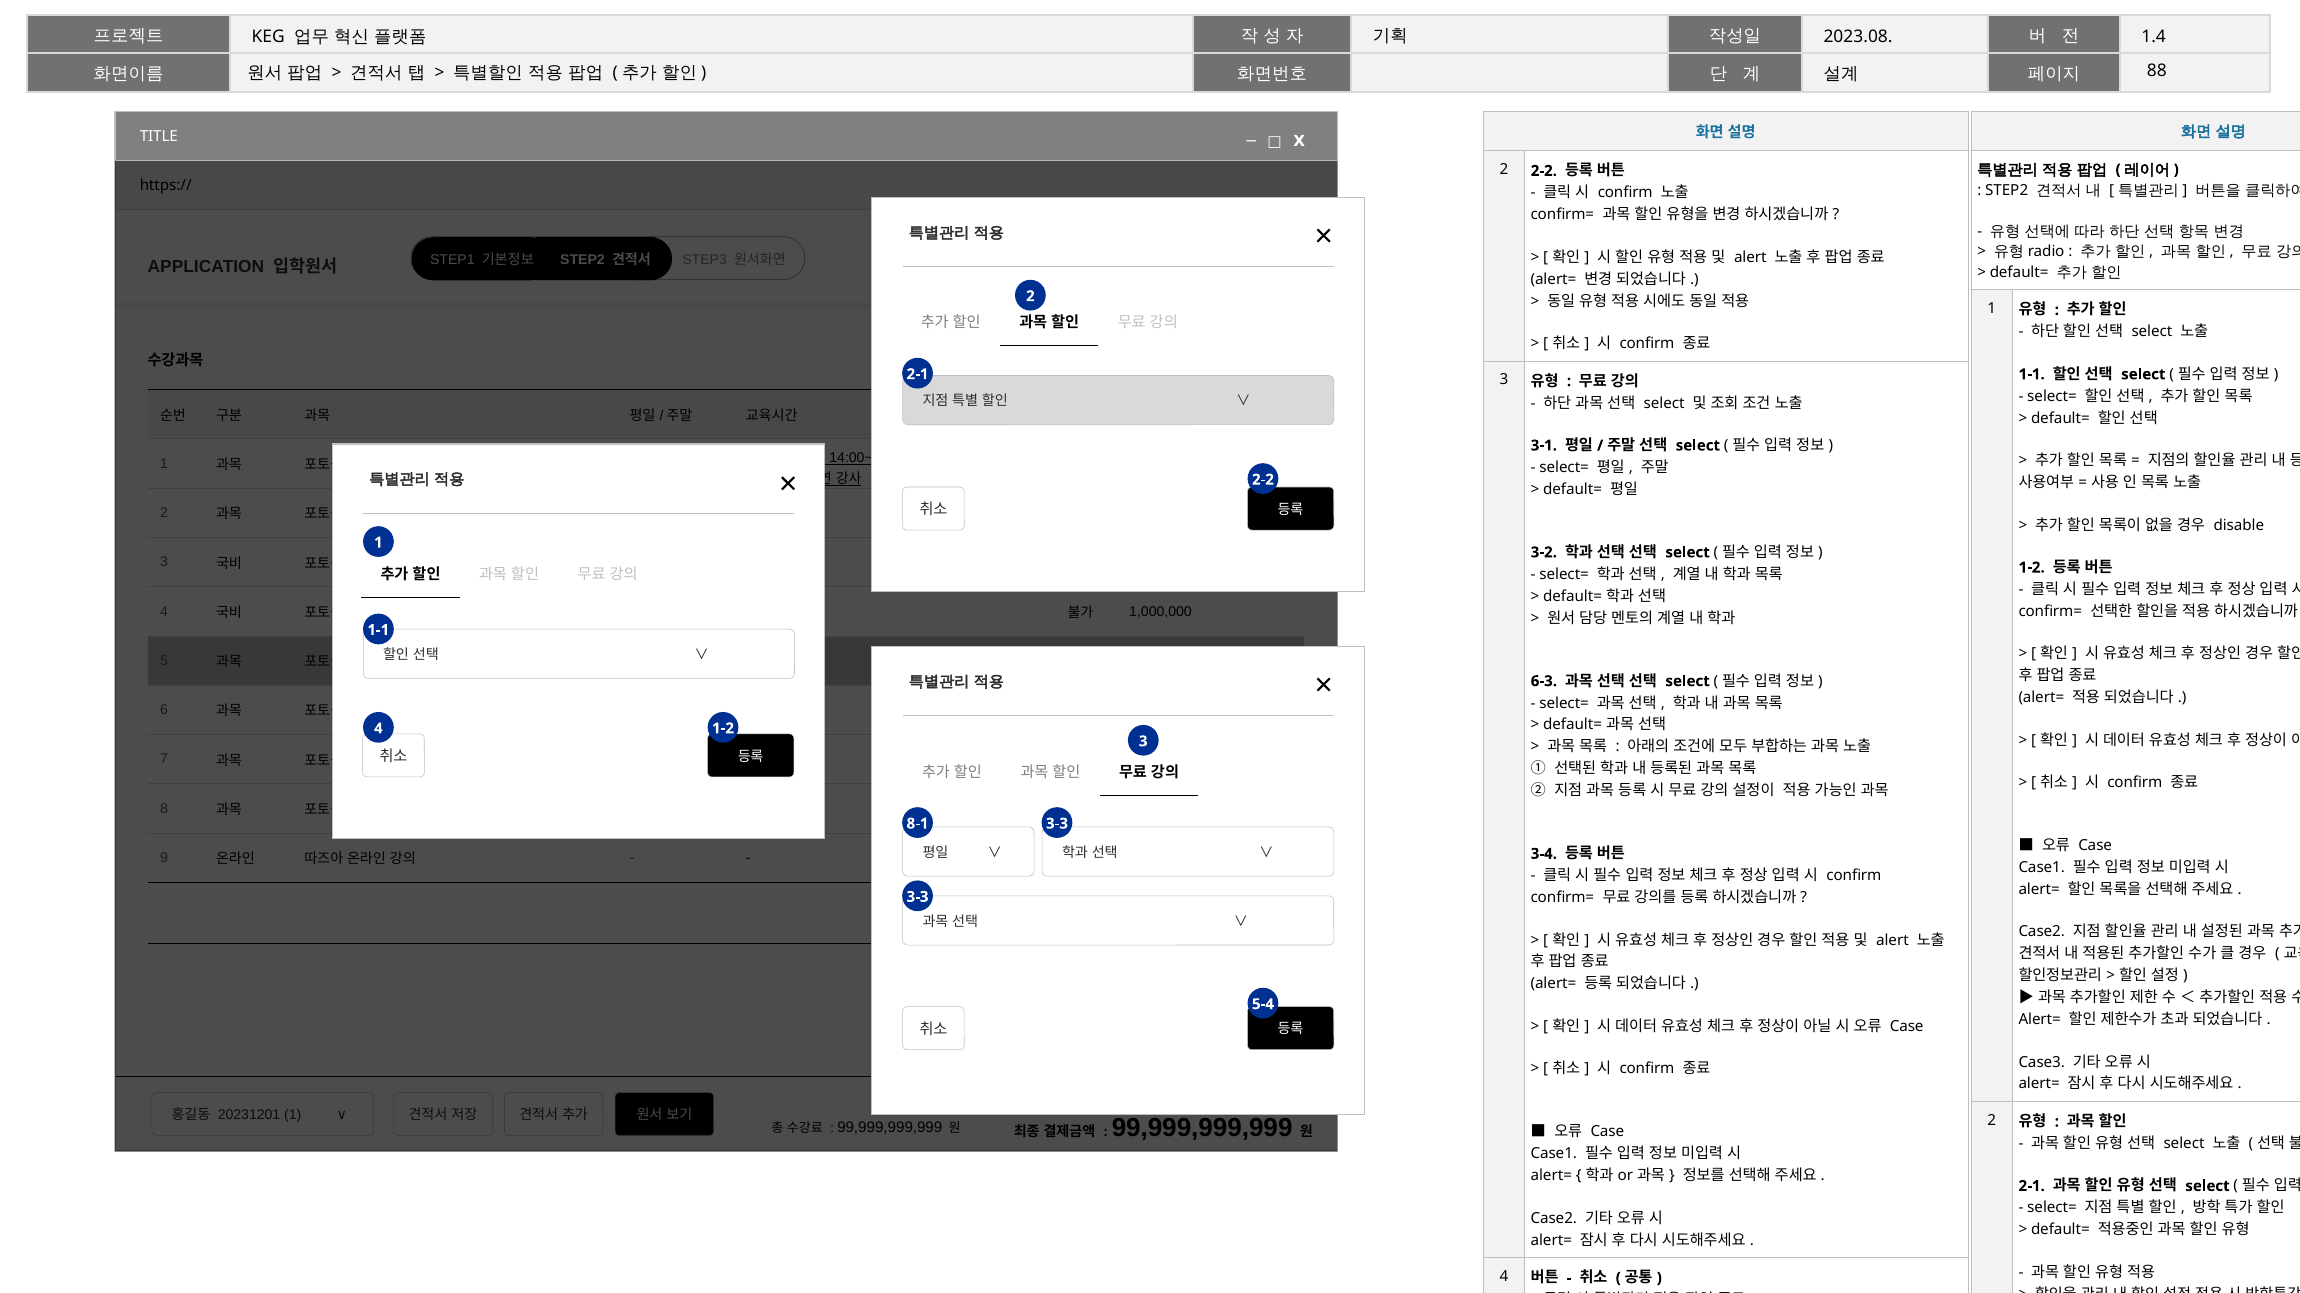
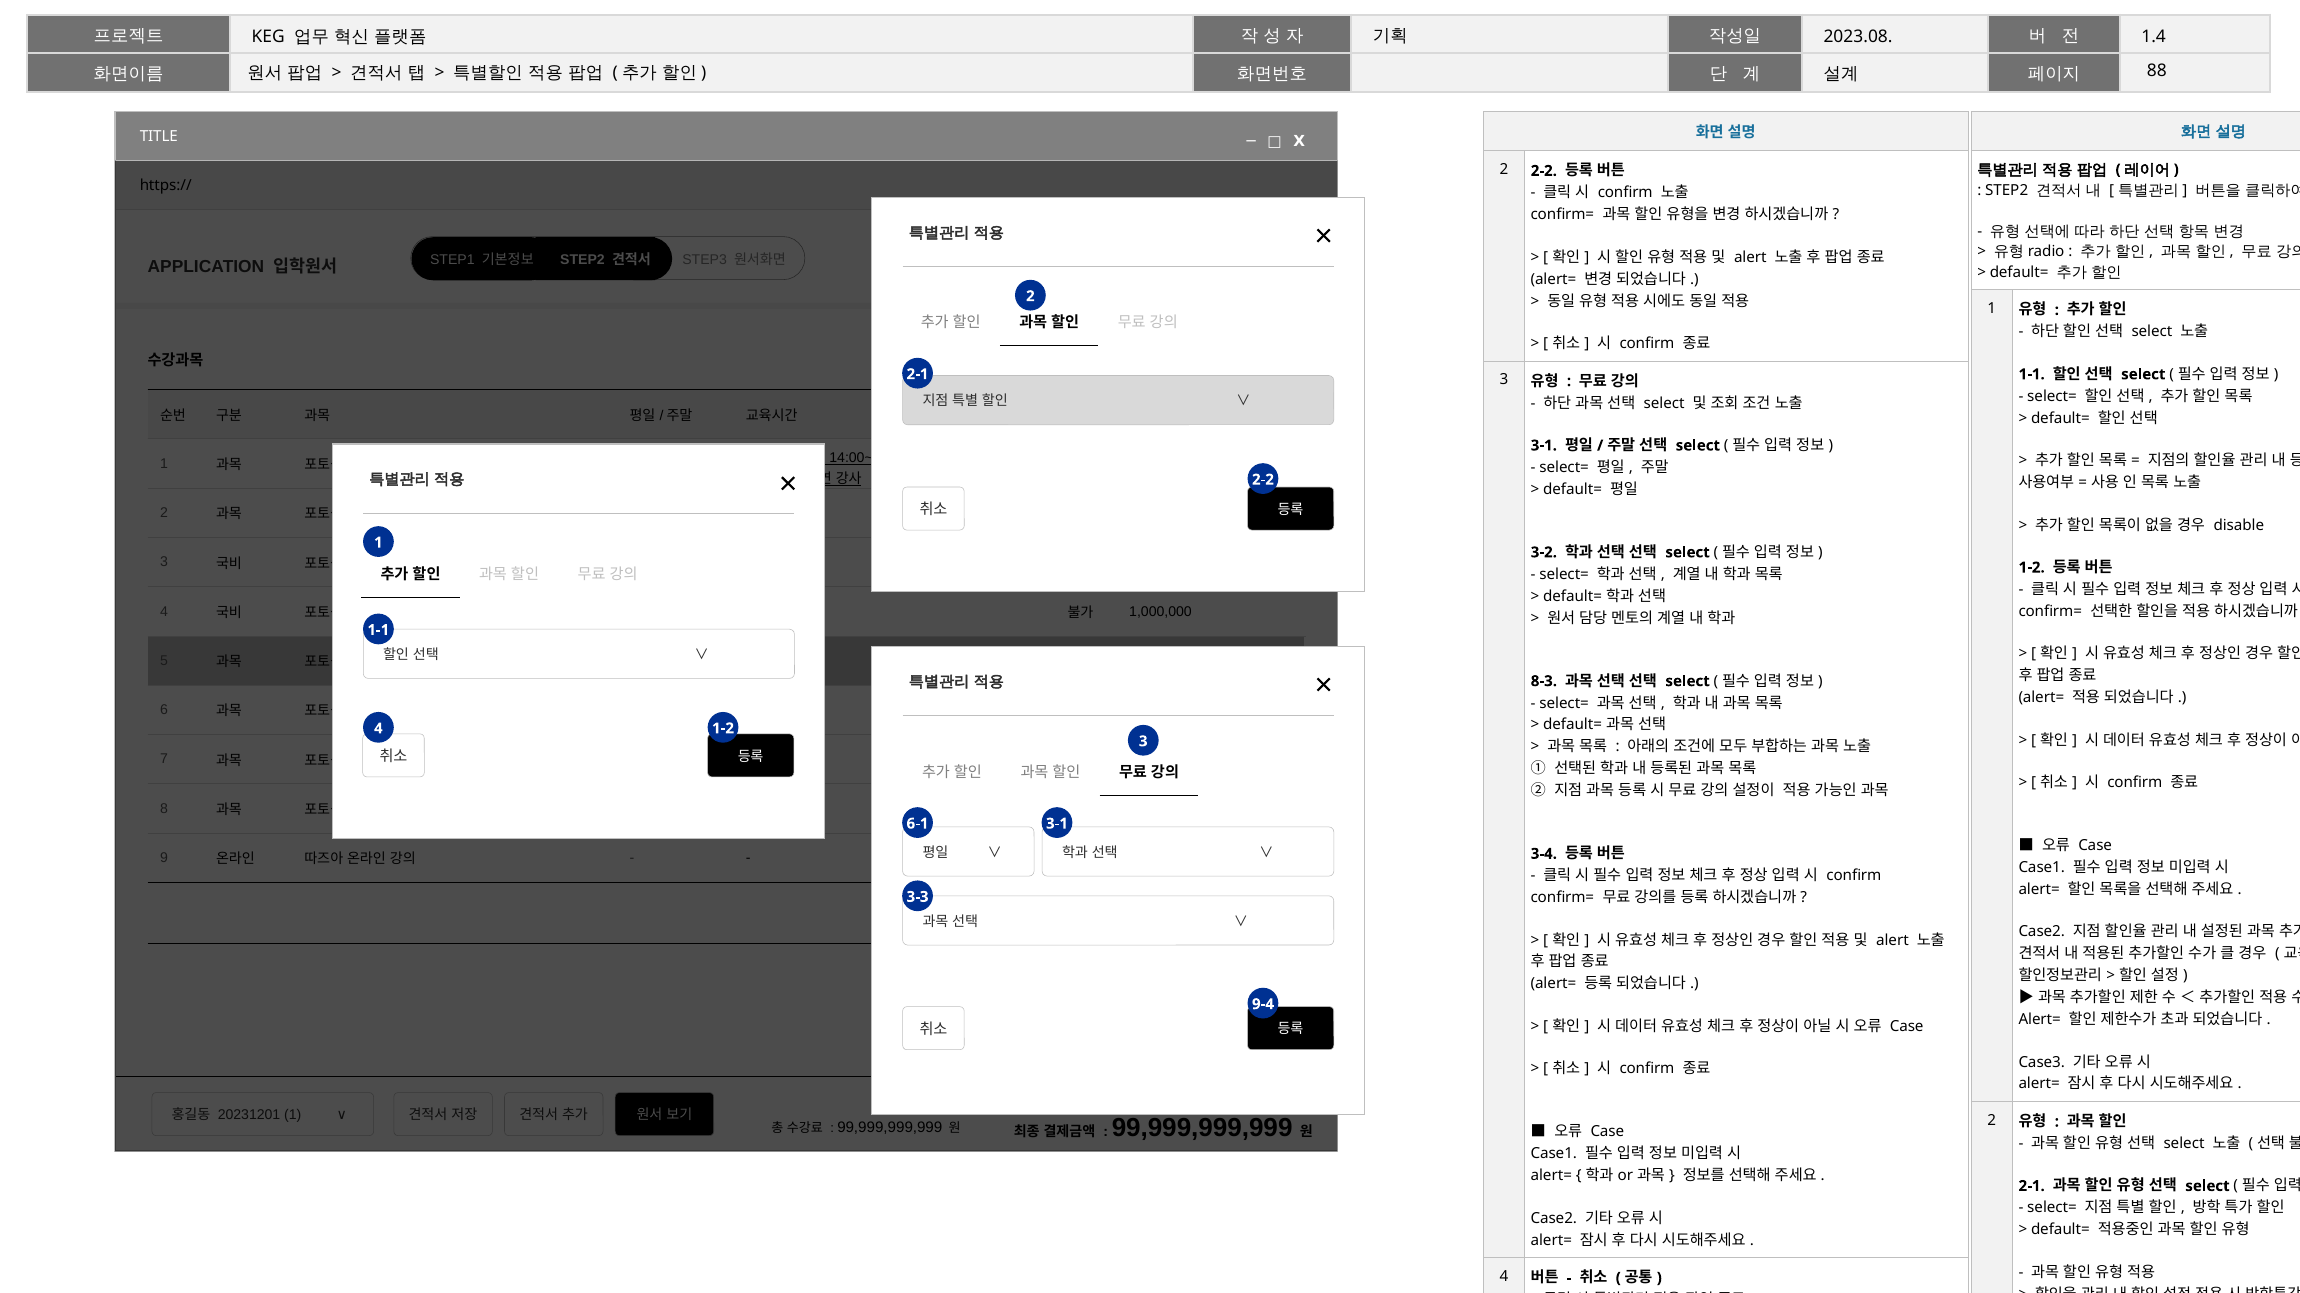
6-3: 6-3 -> 8-3 (1544, 681)
8-1: 8-1 -> 6-1 (918, 824)
3-3: 3-3 -> 3-1 (1057, 824)
5-4: 5-4 -> 9-4 (1263, 1005)
